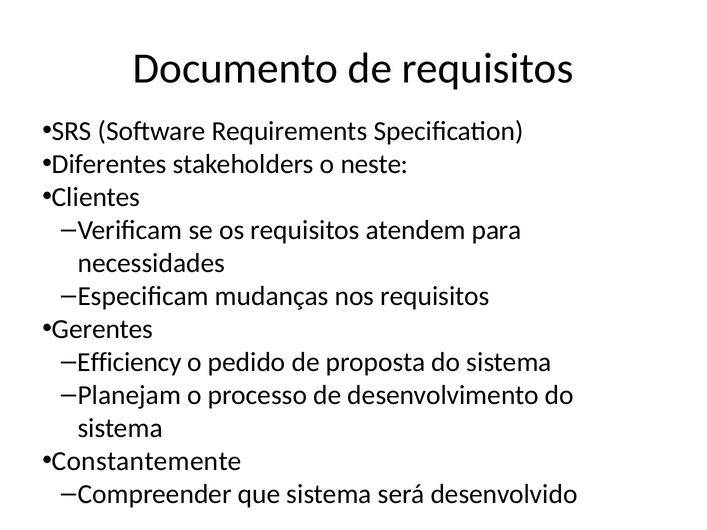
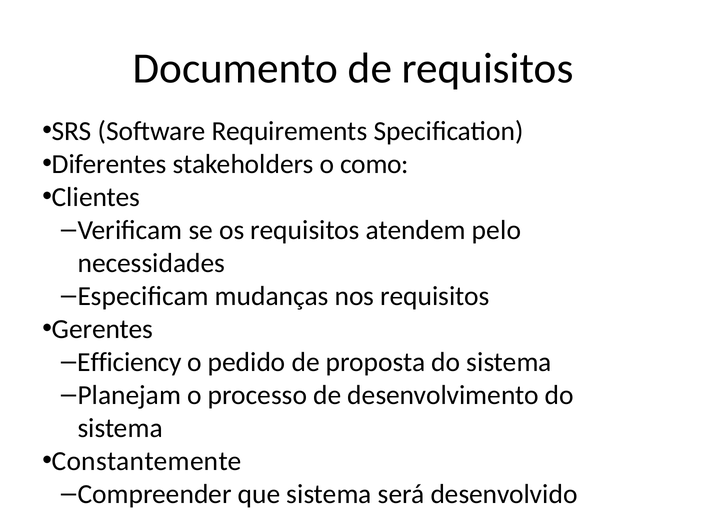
neste: neste -> como (374, 164)
para: para -> pelo (496, 230)
